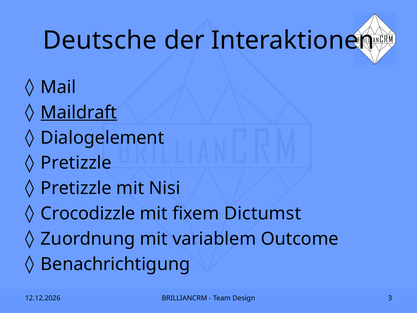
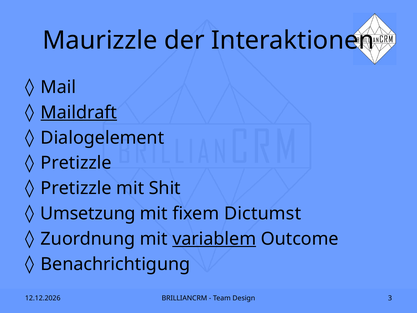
Deutsche: Deutsche -> Maurizzle (100, 40)
Nisi: Nisi -> Shit (165, 188)
Crocodizzle: Crocodizzle -> Umsetzung (88, 213)
variablem underline: none -> present (214, 239)
